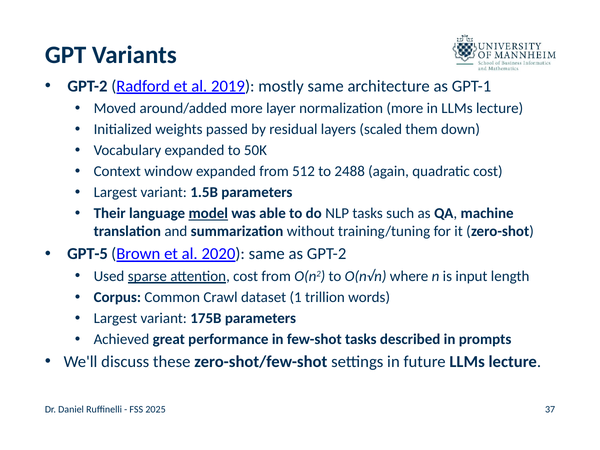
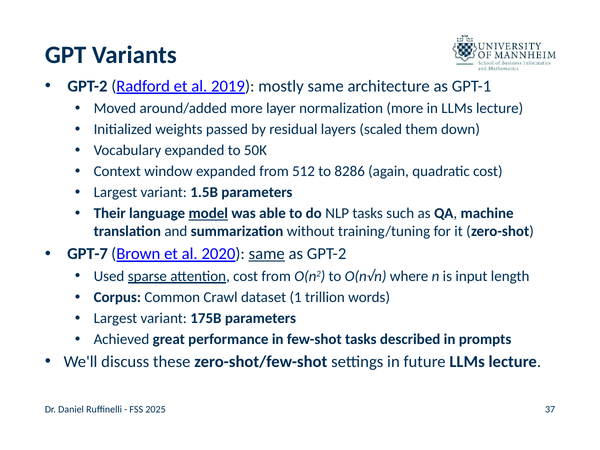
2488: 2488 -> 8286 (350, 171)
GPT-5: GPT-5 -> GPT-7 (88, 254)
same underline: none -> present (267, 254)
